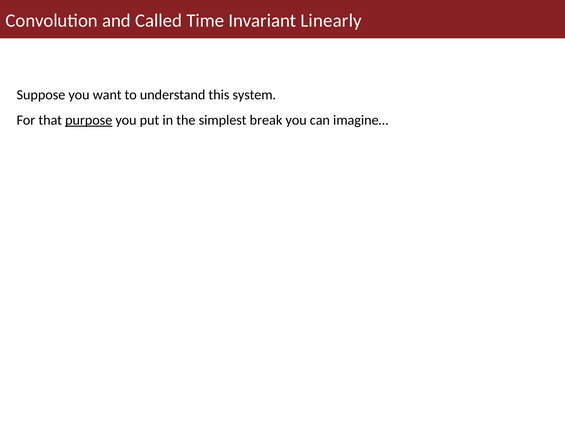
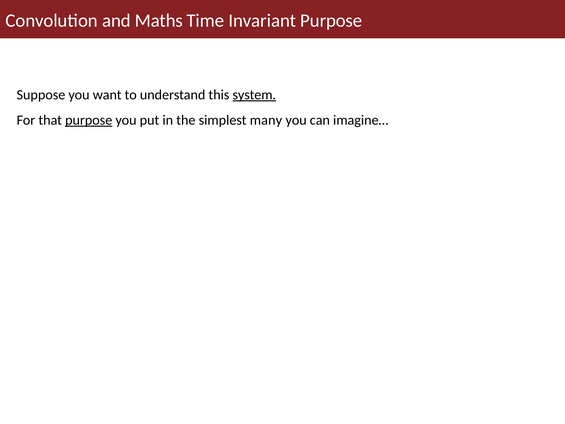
Called: Called -> Maths (159, 20)
Invariant Linearly: Linearly -> Purpose (331, 20)
system underline: none -> present (254, 95)
break: break -> many (266, 120)
